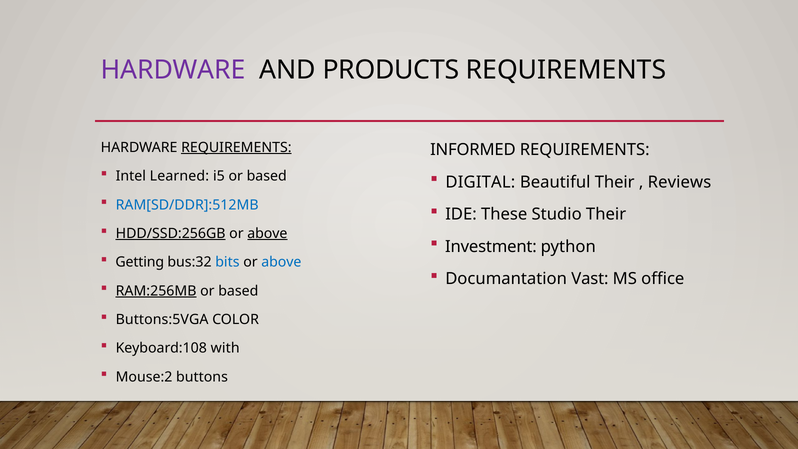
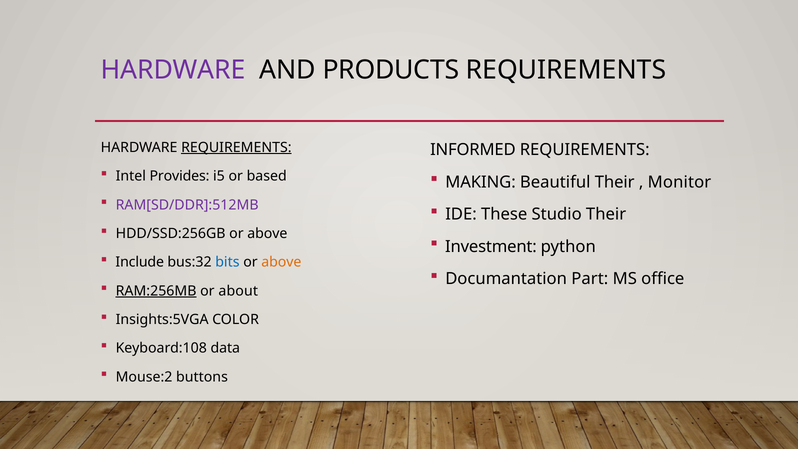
Learned: Learned -> Provides (180, 176)
DIGITAL: DIGITAL -> MAKING (480, 182)
Reviews: Reviews -> Monitor (679, 182)
RAM[SD/DDR]:512MB colour: blue -> purple (187, 205)
HDD/SSD:256GB underline: present -> none (171, 234)
above underline: present -> none (267, 234)
Getting: Getting -> Include (140, 262)
above colour: blue -> orange (281, 262)
Vast: Vast -> Part (590, 279)
based: based -> about (238, 291)
Buttons:5VGA: Buttons:5VGA -> Insights:5VGA (162, 320)
with: with -> data (225, 348)
